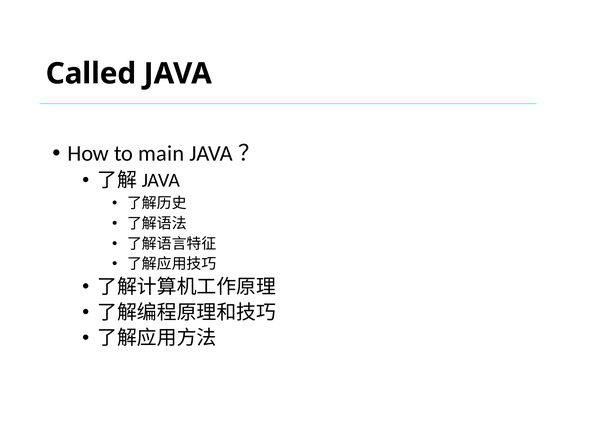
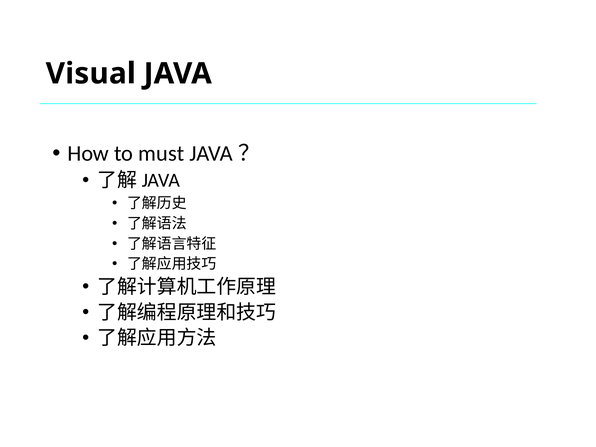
Called: Called -> Visual (91, 74)
main: main -> must (161, 153)
